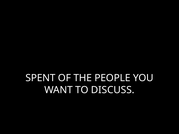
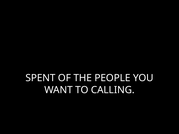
DISCUSS: DISCUSS -> CALLING (113, 90)
